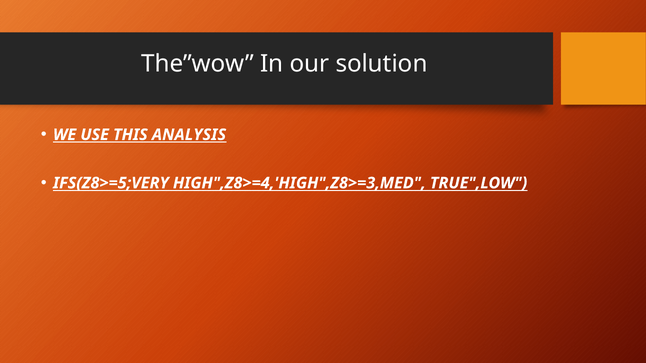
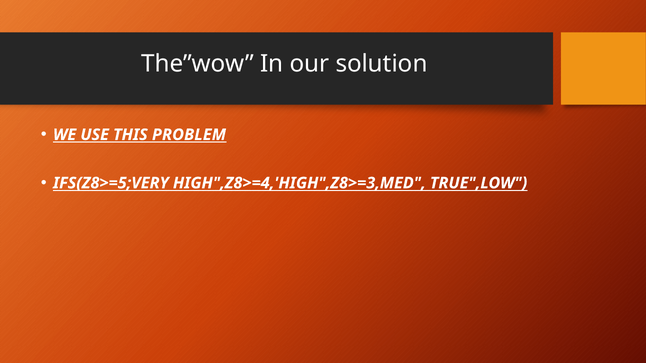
ANALYSIS: ANALYSIS -> PROBLEM (189, 135)
